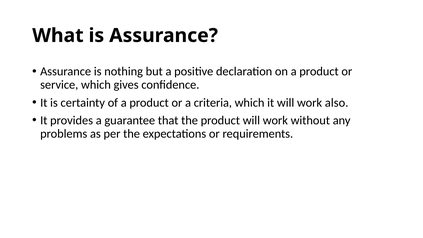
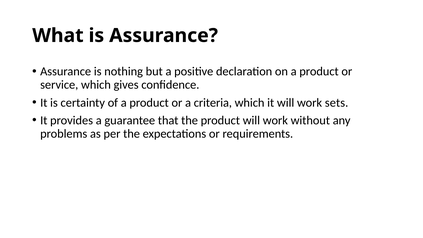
also: also -> sets (337, 103)
